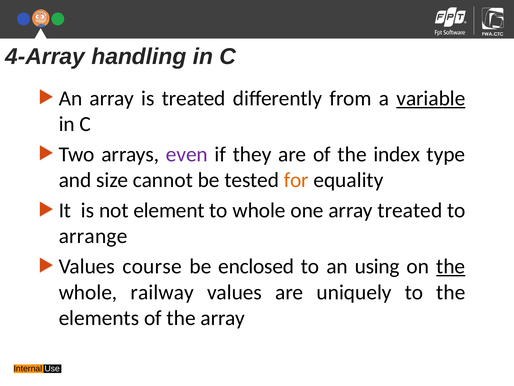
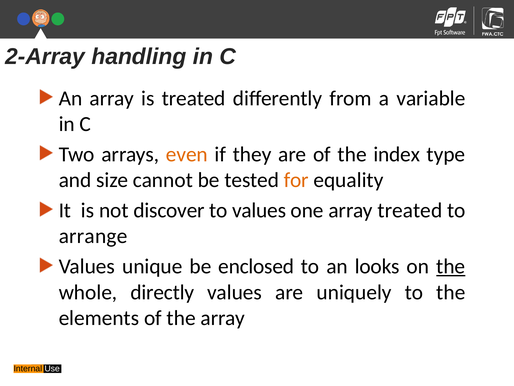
4-Array: 4-Array -> 2-Array (45, 56)
variable underline: present -> none (431, 98)
even colour: purple -> orange (187, 154)
element: element -> discover (169, 210)
to whole: whole -> values (259, 210)
course: course -> unique (152, 266)
using: using -> looks (377, 266)
railway: railway -> directly (162, 292)
